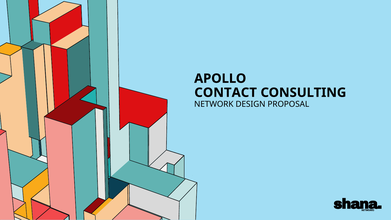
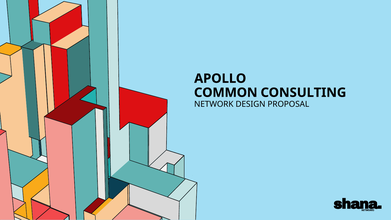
CONTACT: CONTACT -> COMMON (226, 93)
